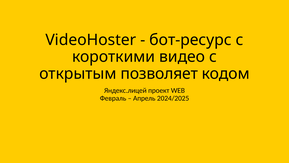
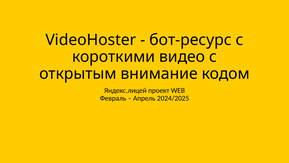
позволяет: позволяет -> внимание (159, 74)
